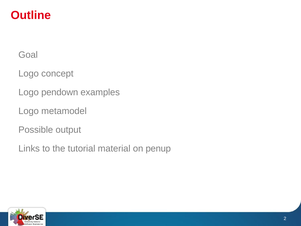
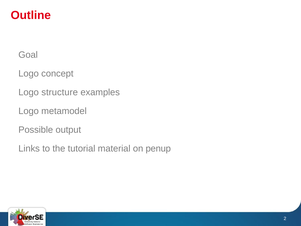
pendown: pendown -> structure (60, 92)
